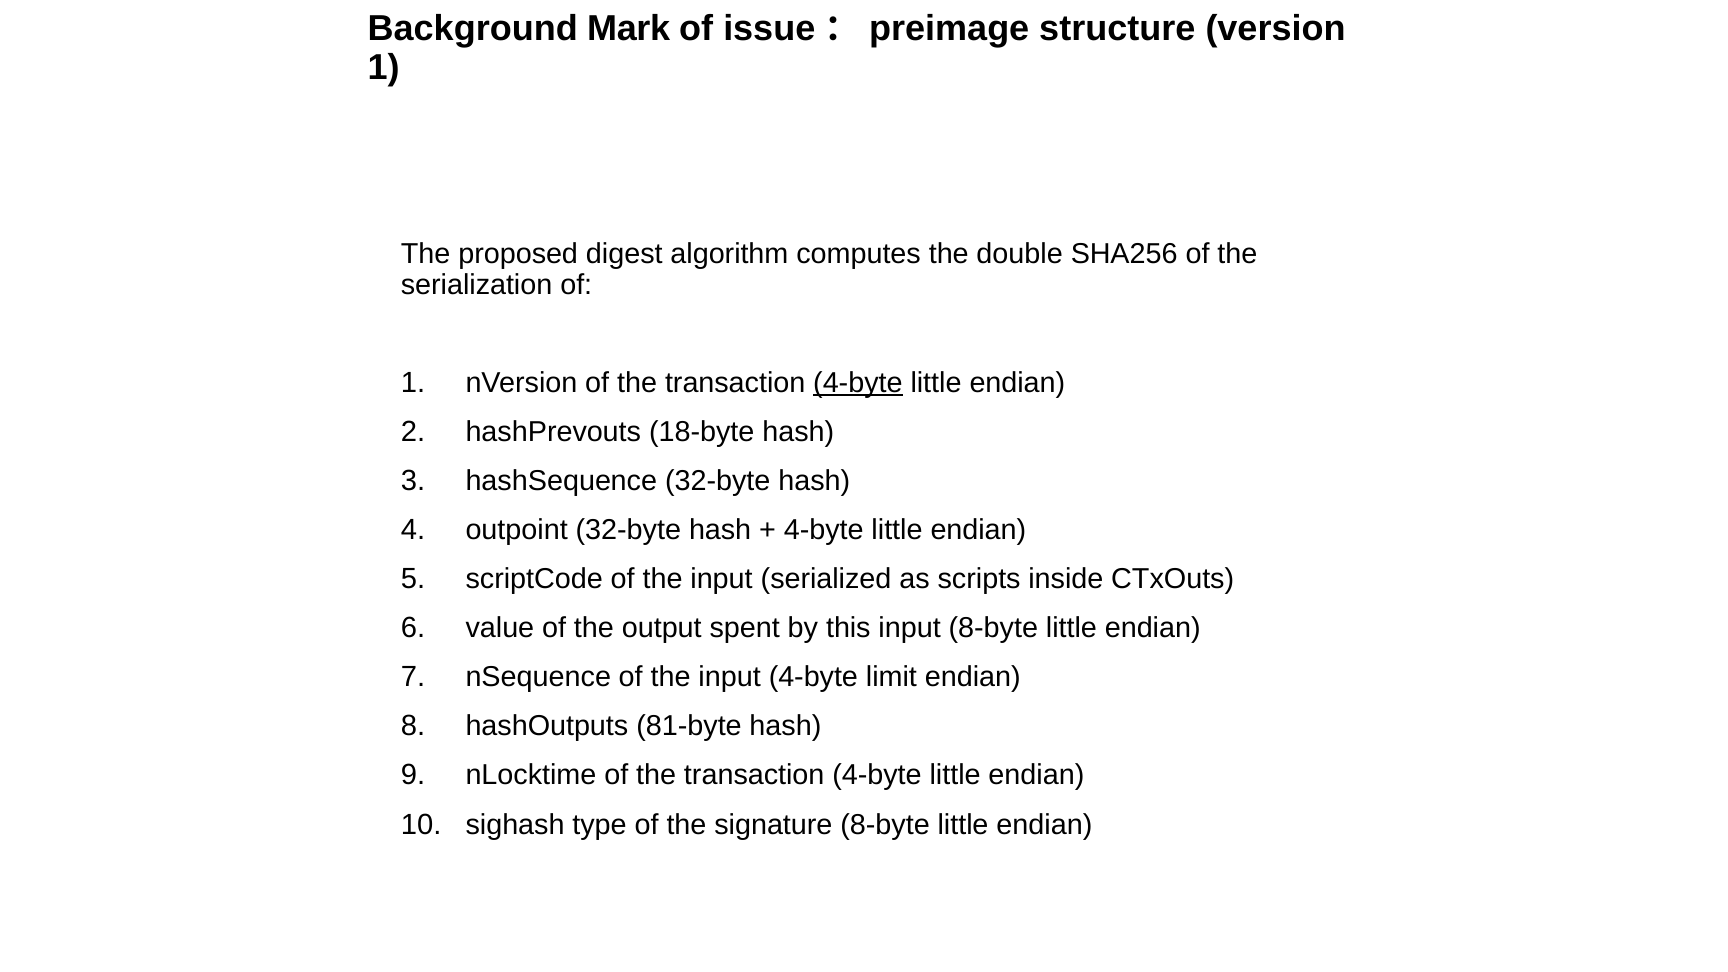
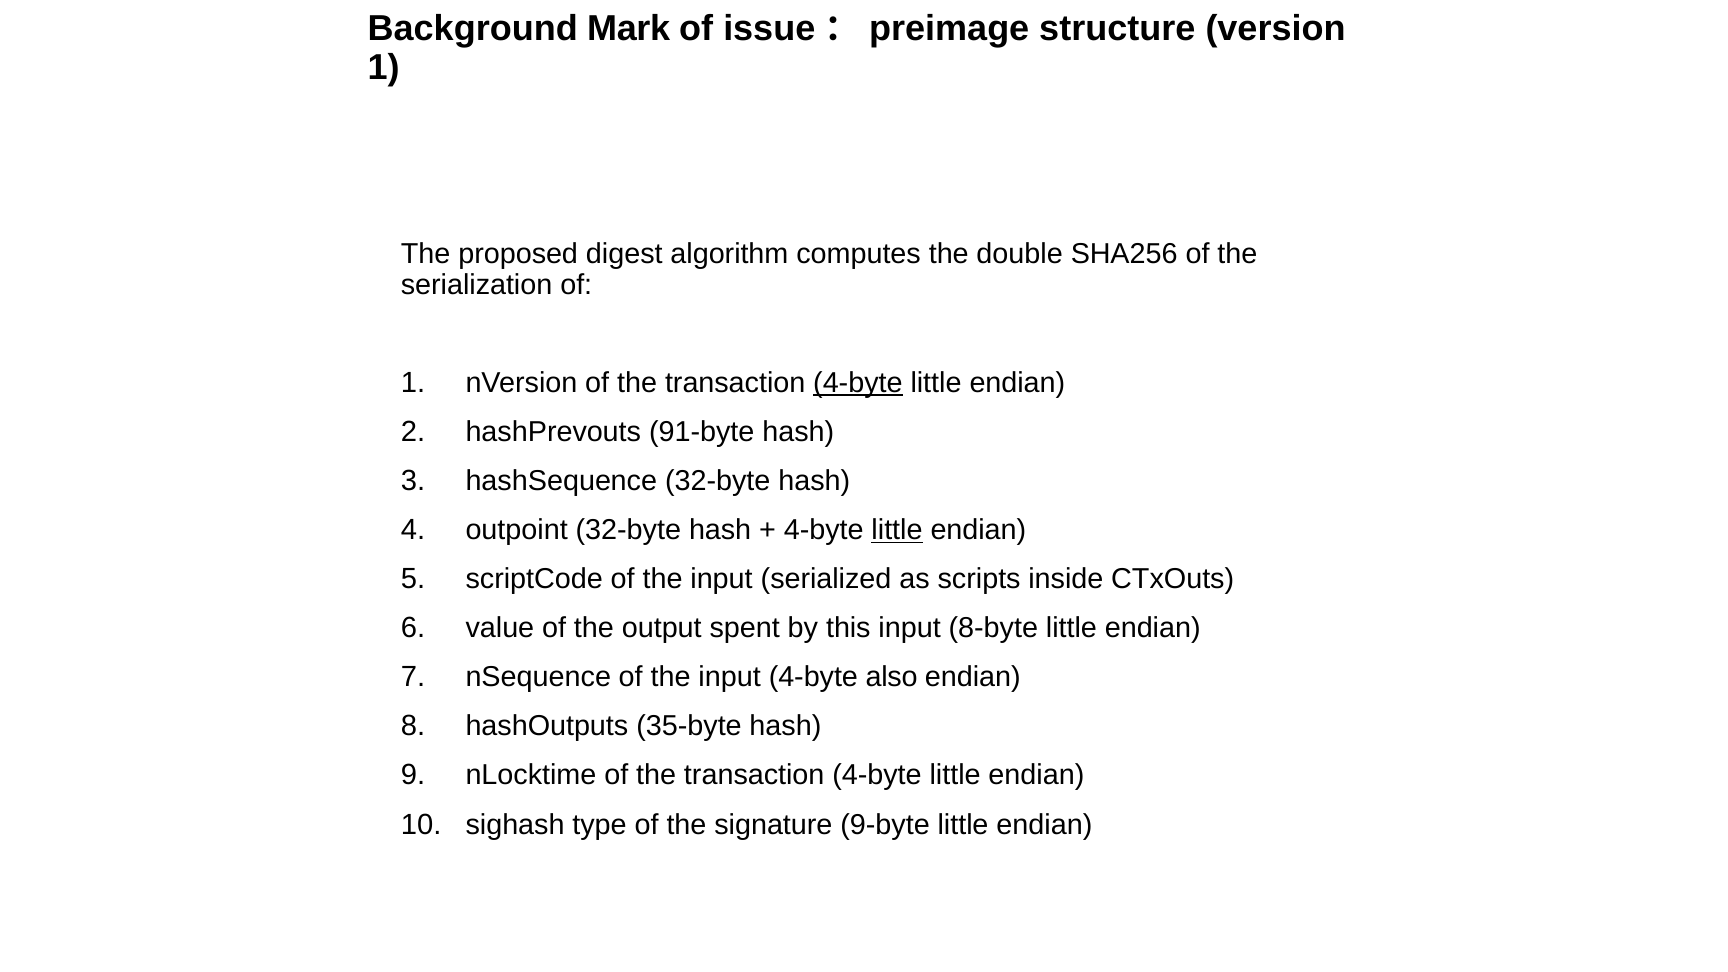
18-byte: 18-byte -> 91-byte (702, 432)
little underline: none -> present (897, 530)
limit: limit -> also (892, 677)
81-byte: 81-byte -> 35-byte (689, 726)
signature 8-byte: 8-byte -> 9-byte (885, 825)
